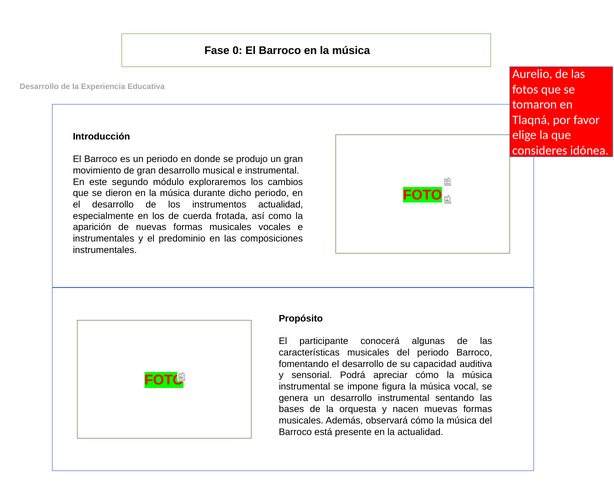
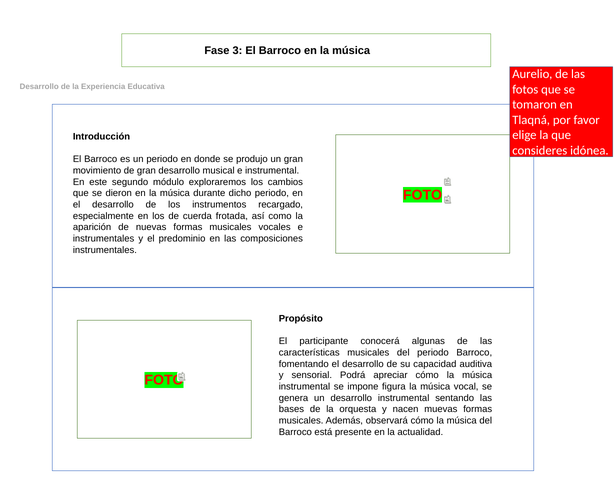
0: 0 -> 3 (237, 51)
instrumentos actualidad: actualidad -> recargado (281, 205)
